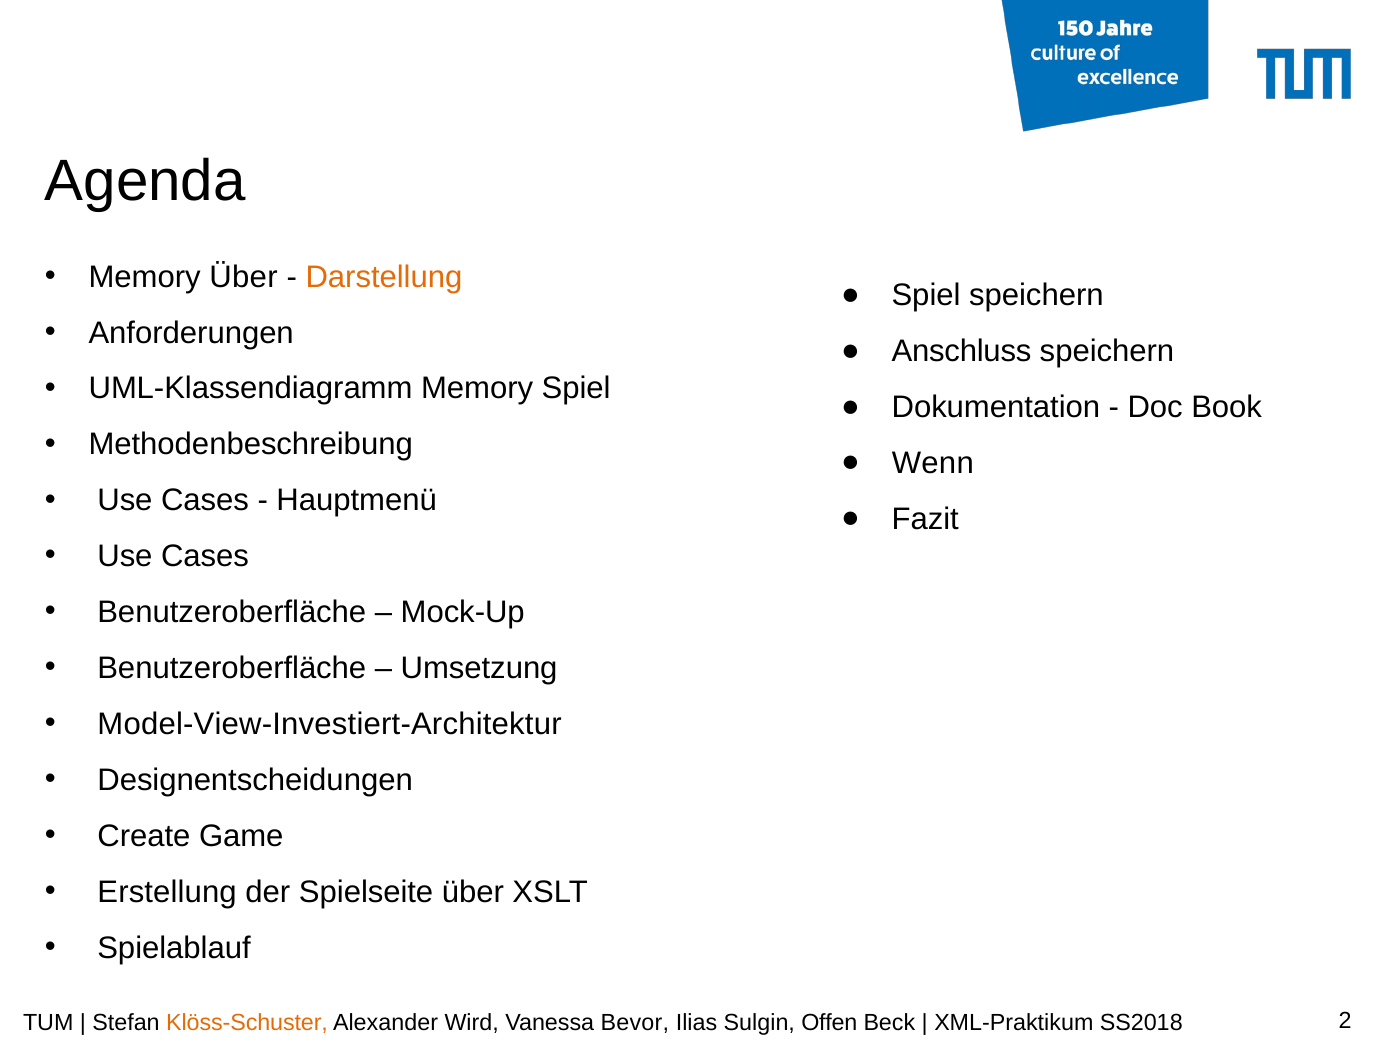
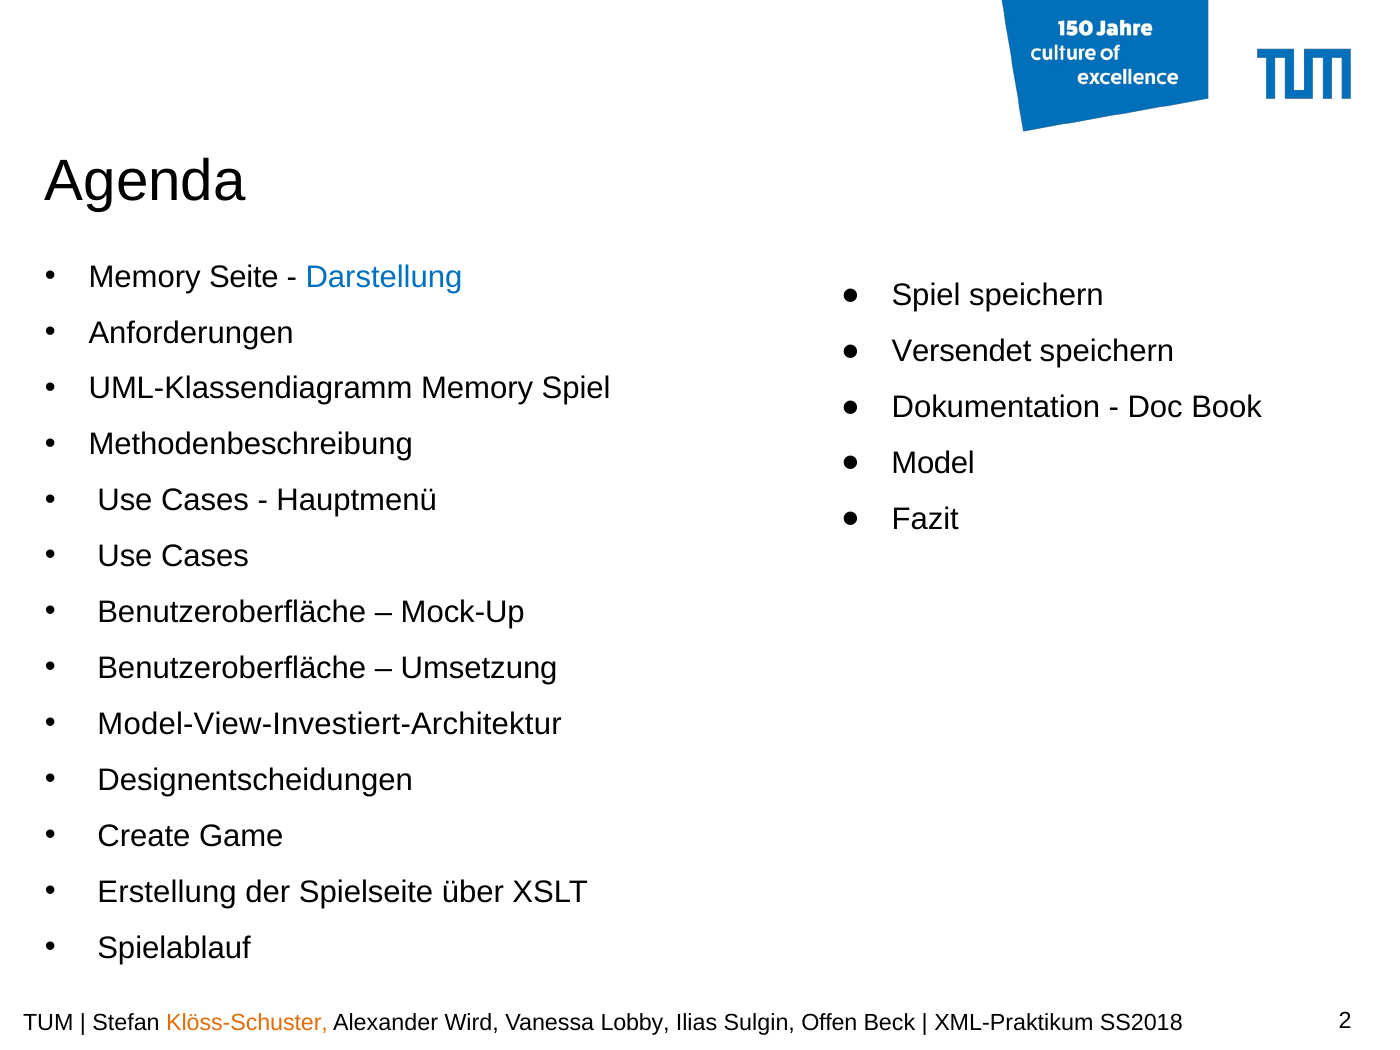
Memory Über: Über -> Seite (244, 277)
Darstellung colour: orange -> blue (384, 277)
Anschluss: Anschluss -> Versendet (962, 352)
Wenn: Wenn -> Model (933, 464)
Bevor: Bevor -> Lobby (635, 1023)
